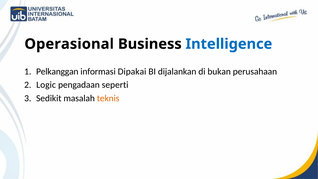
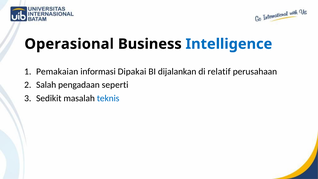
Pelkanggan: Pelkanggan -> Pemakaian (57, 72)
bukan: bukan -> relatif (219, 72)
Logic: Logic -> Salah (46, 85)
teknis colour: orange -> blue (108, 98)
